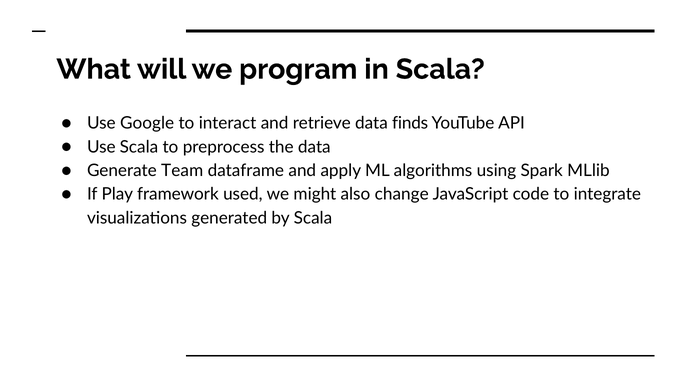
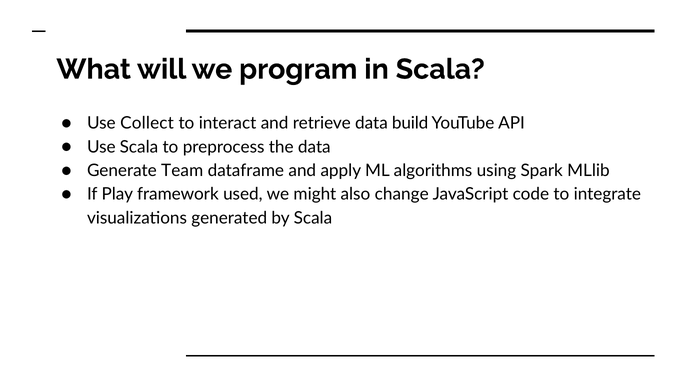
Google: Google -> Collect (147, 123)
finds: finds -> build (410, 123)
